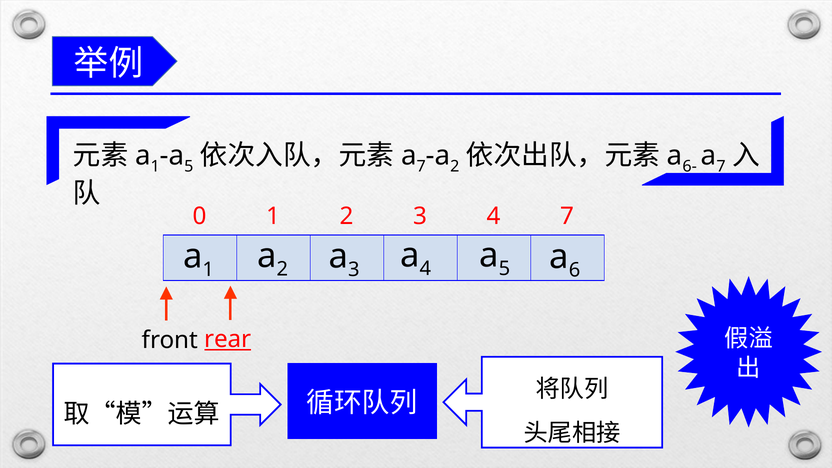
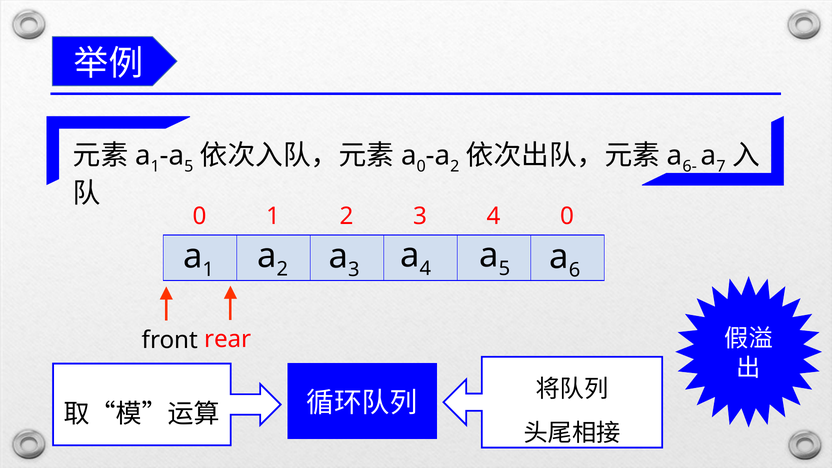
7: 7 -> 0 (421, 166)
4 7: 7 -> 0 (567, 216)
rear underline: present -> none (228, 339)
